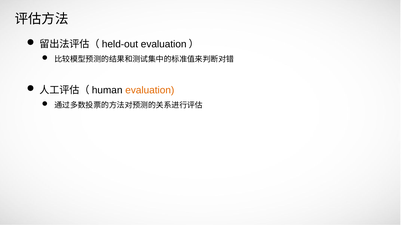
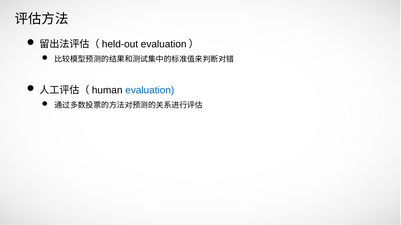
evaluation colour: orange -> blue (150, 90)
